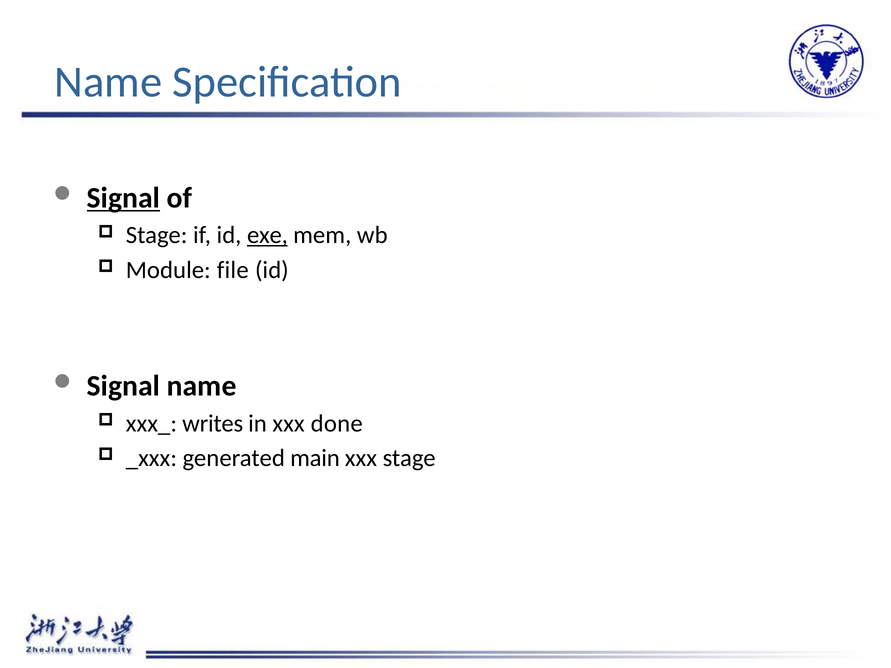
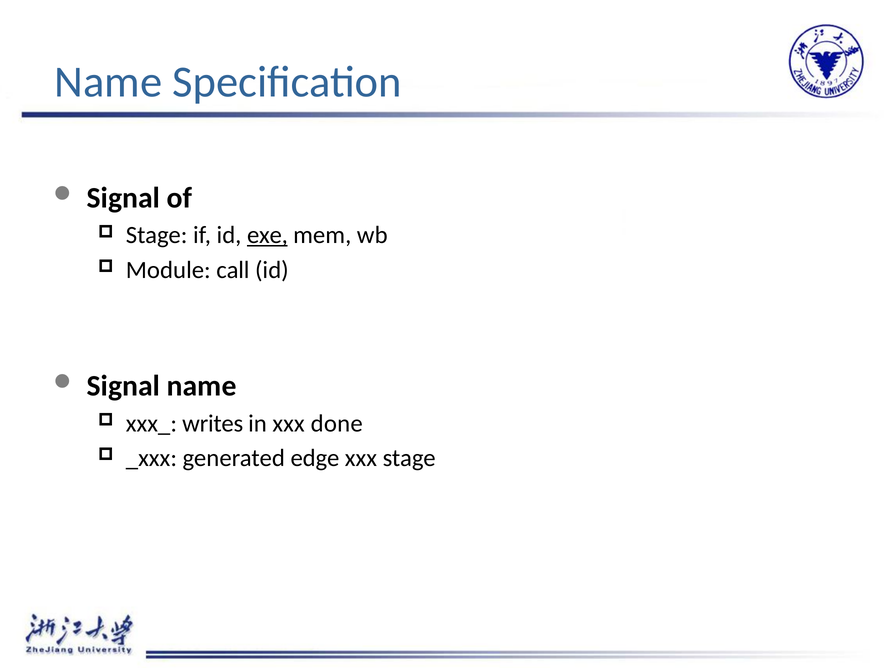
Signal underline: present -> none (123, 198)
file: file -> call (233, 270)
main: main -> edge (315, 458)
